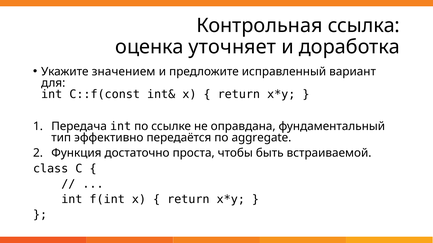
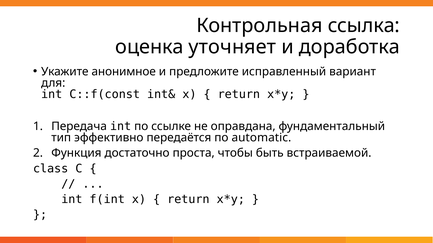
значением: значением -> анонимное (124, 72)
aggregate: aggregate -> automatic (261, 138)
